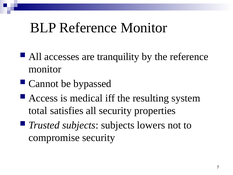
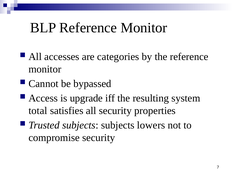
tranquility: tranquility -> categories (118, 57)
medical: medical -> upgrade (86, 98)
